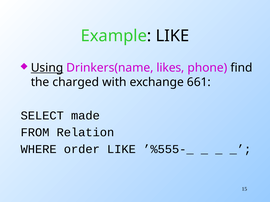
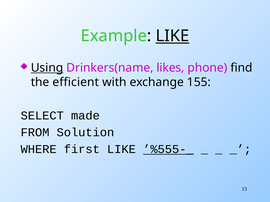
LIKE underline: none -> present (172, 36)
charged: charged -> efficient (76, 82)
661: 661 -> 155 (199, 82)
Relation: Relation -> Solution (86, 133)
order: order -> first (82, 150)
’%555-_ underline: none -> present (168, 150)
